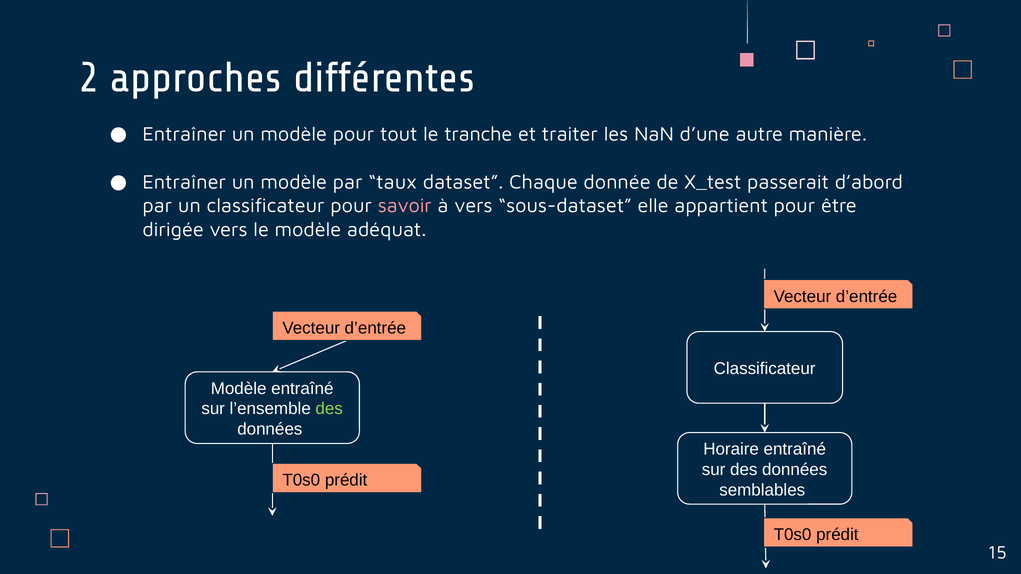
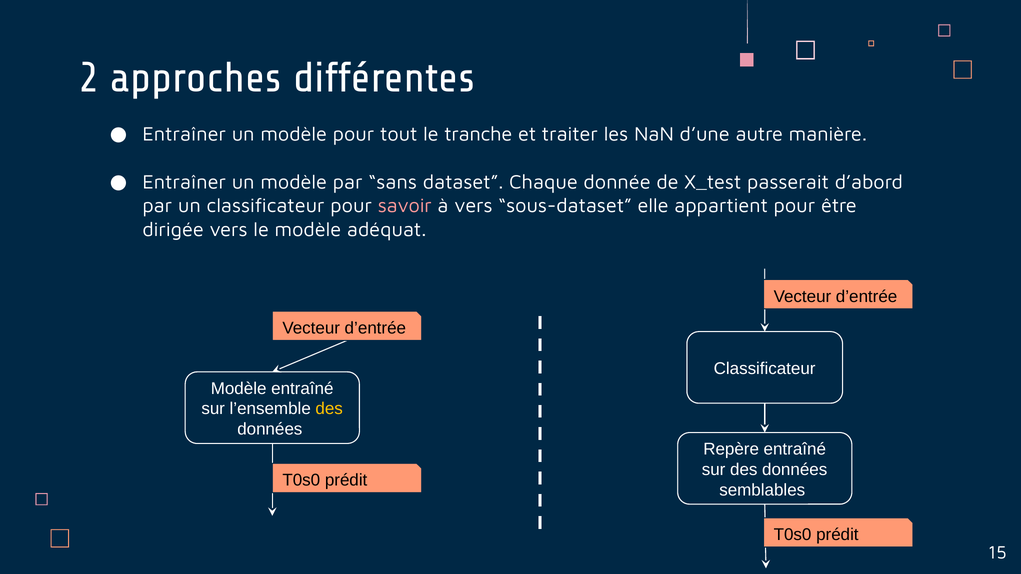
taux: taux -> sans (393, 182)
des colour: light green -> yellow (329, 409)
Horaire: Horaire -> Repère (731, 449)
